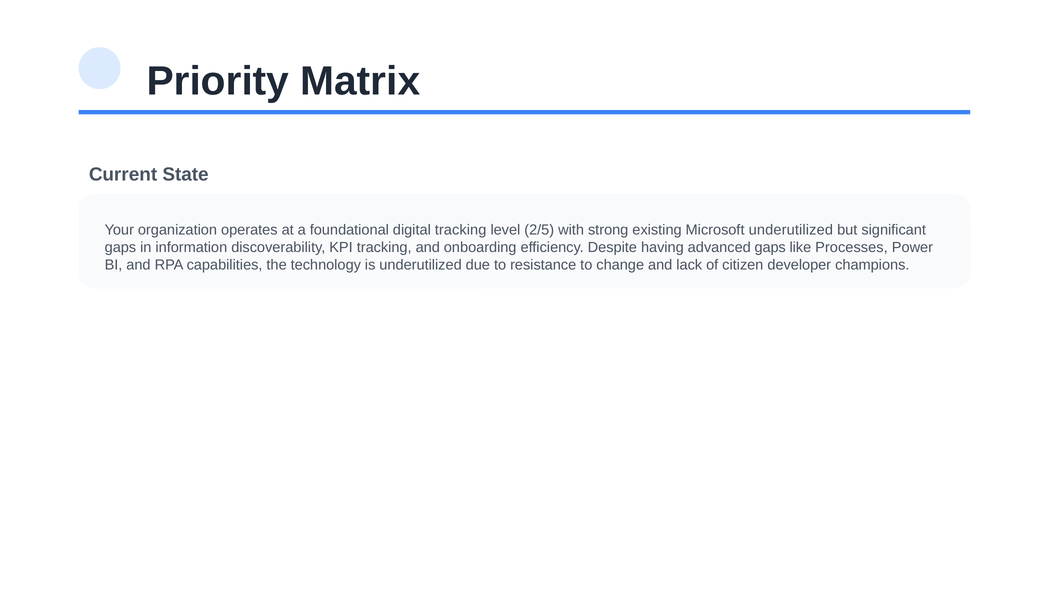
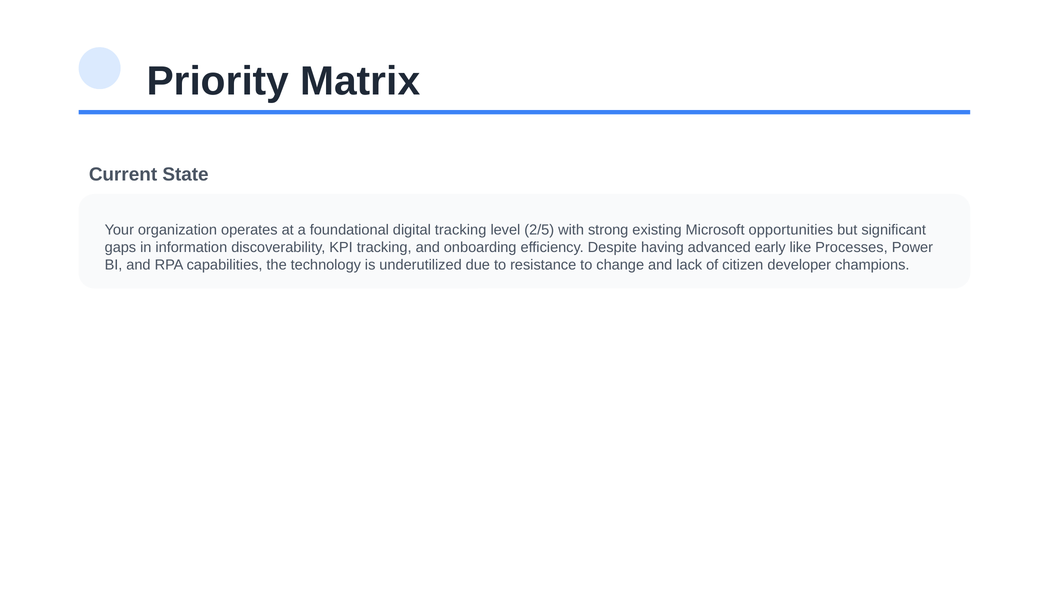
Microsoft underutilized: underutilized -> opportunities (791, 230)
advanced gaps: gaps -> early (770, 247)
